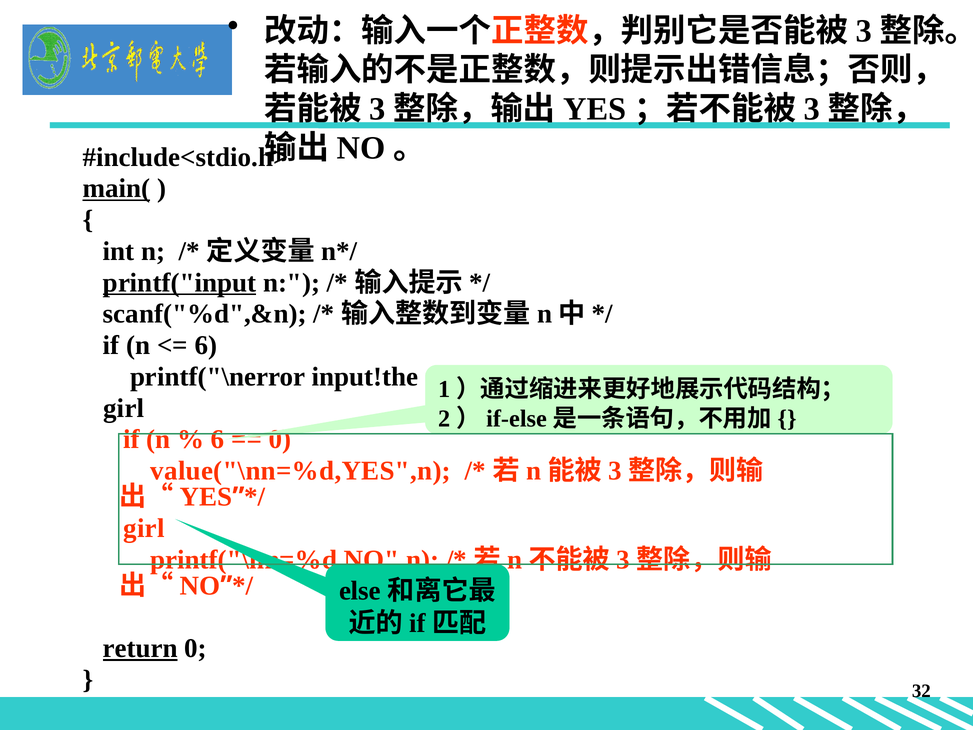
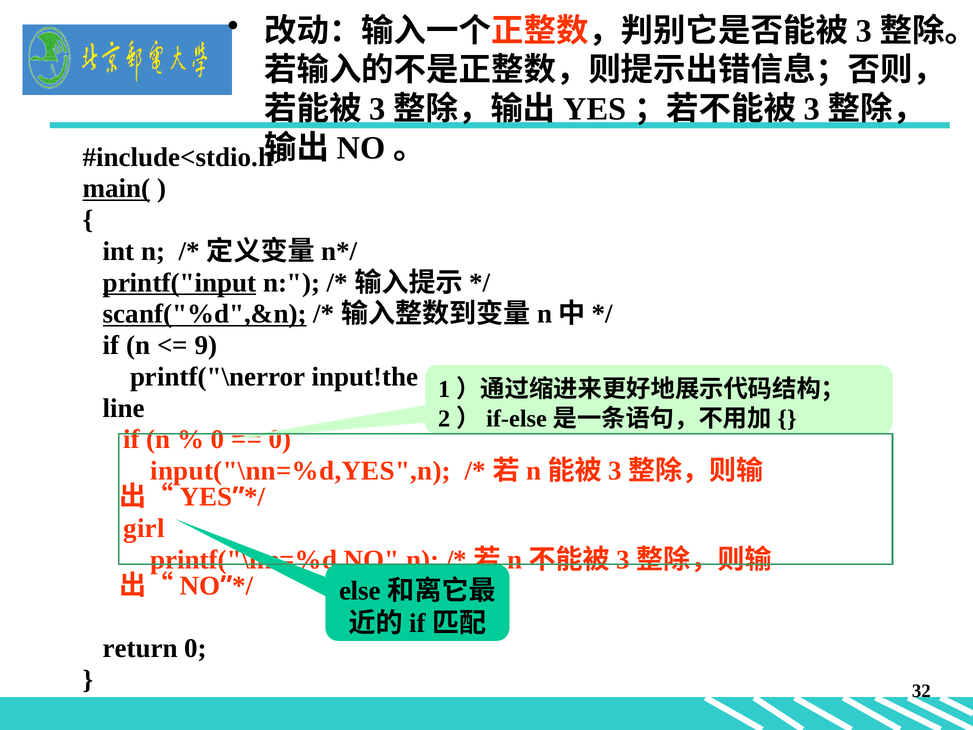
scanf("%d",&n underline: none -> present (205, 314)
6: 6 -> 9 (206, 345)
girl: girl -> line (124, 408)
6: 6 -> 0 (218, 439)
value("\nn=%d,YES",n: value("\nn=%d,YES",n -> input("\nn=%d,YES",n (301, 471)
return underline: present -> none (140, 648)
